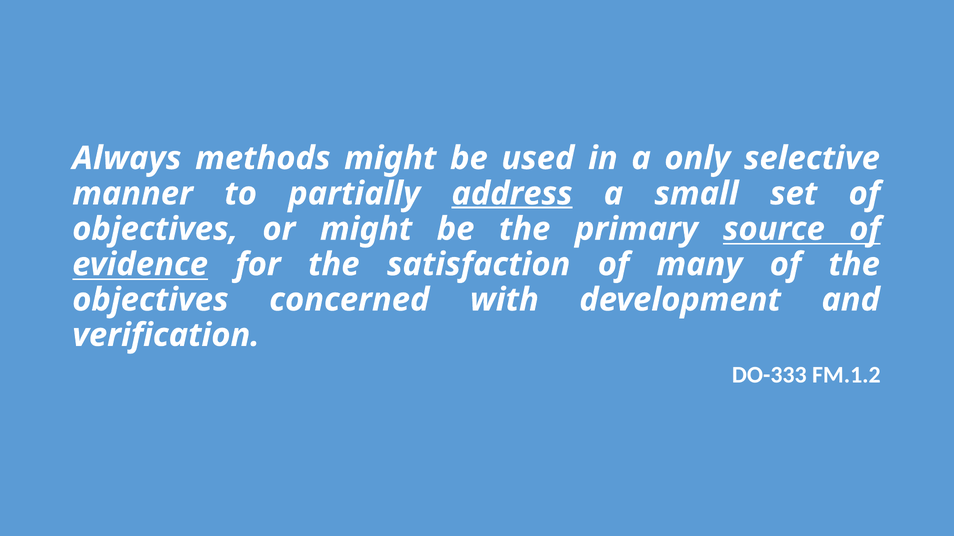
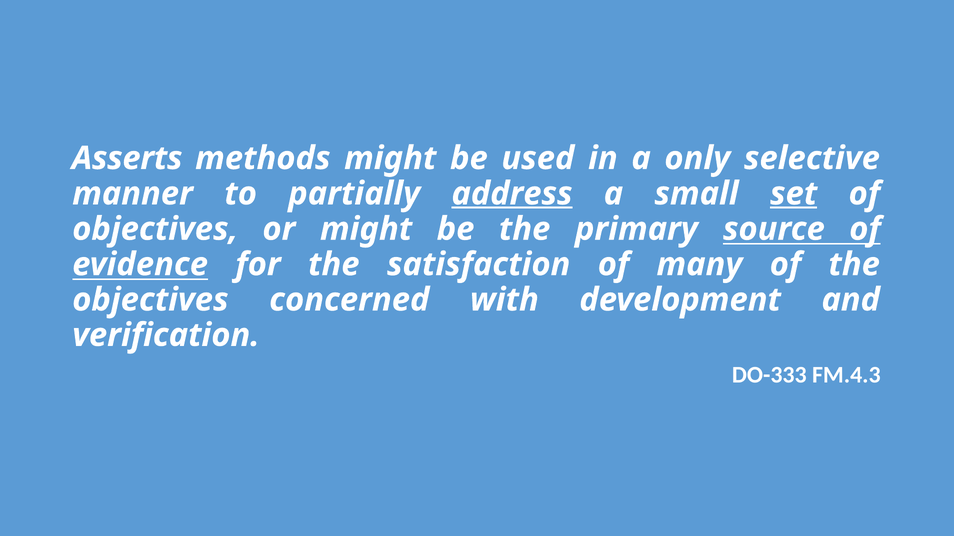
Always: Always -> Asserts (127, 158)
set underline: none -> present (794, 194)
FM.1.2: FM.1.2 -> FM.4.3 (846, 375)
